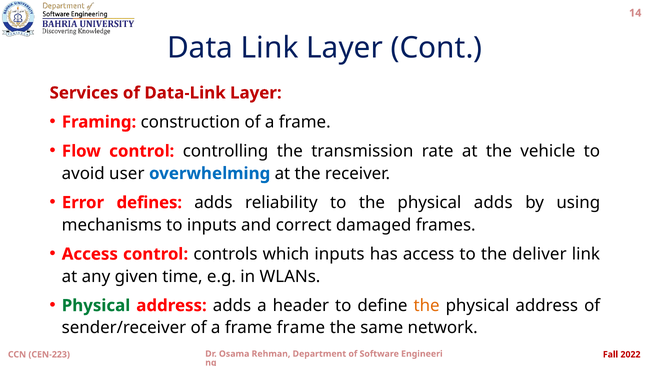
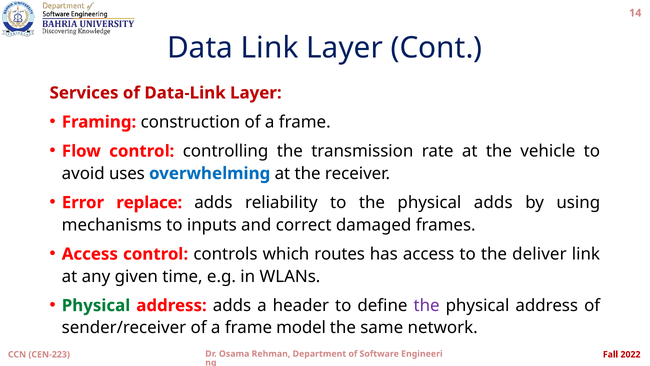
user: user -> uses (127, 173)
defines: defines -> replace (149, 202)
which inputs: inputs -> routes (340, 254)
the colour: orange -> purple (427, 305)
frame frame: frame -> model (301, 328)
